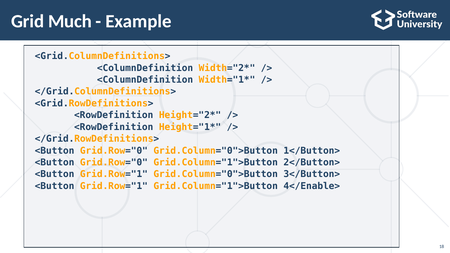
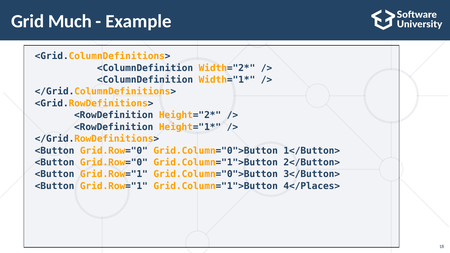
4</Enable>: 4</Enable> -> 4</Places> (312, 186)
